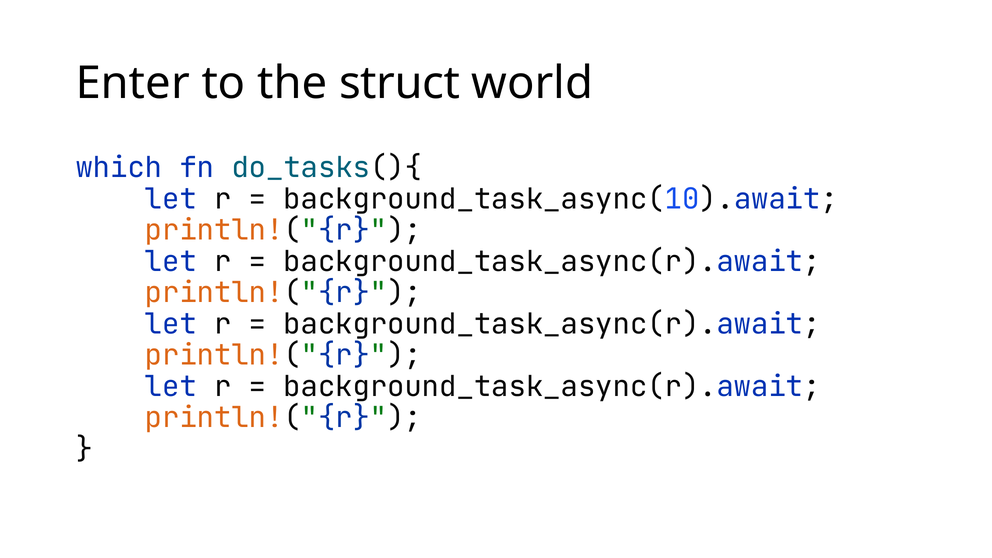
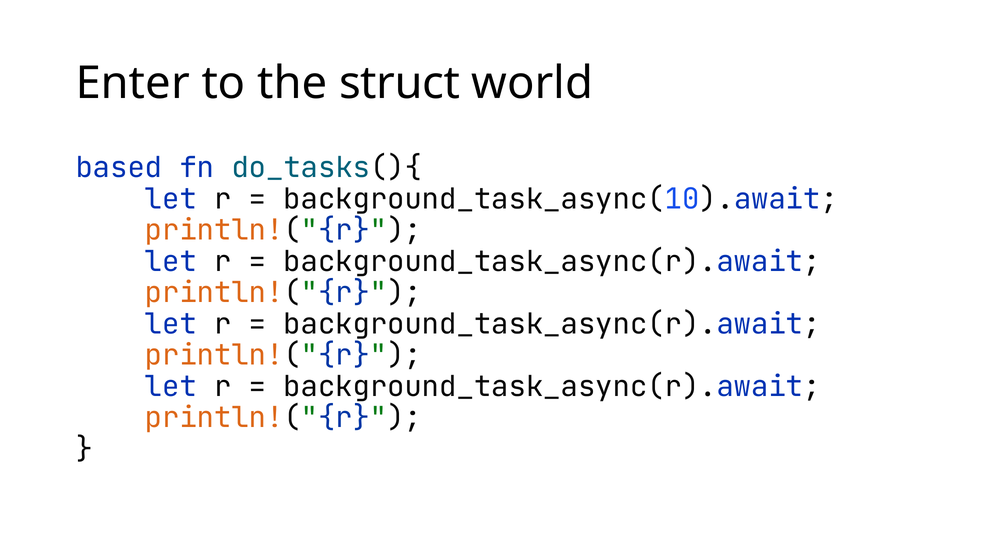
which: which -> based (119, 168)
